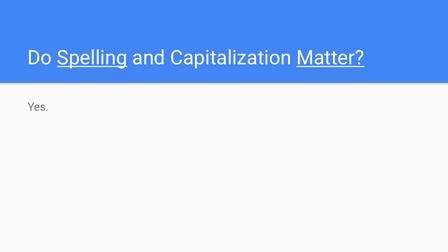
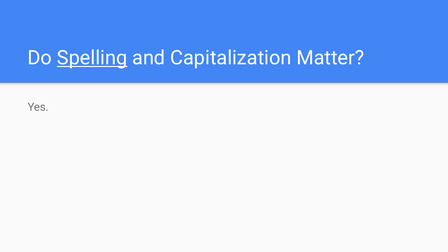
Matter underline: present -> none (330, 58)
